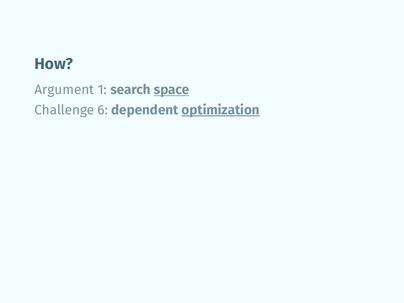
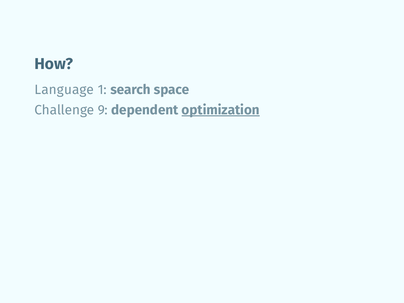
Argument: Argument -> Language (64, 90)
space underline: present -> none (172, 90)
6: 6 -> 9 (103, 110)
